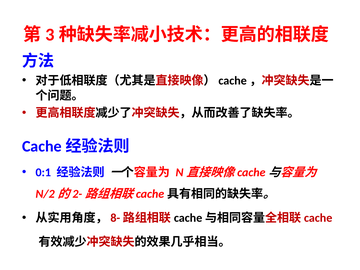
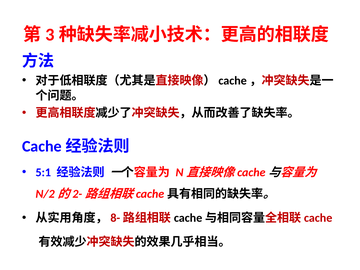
0:1: 0:1 -> 5:1 (43, 172)
